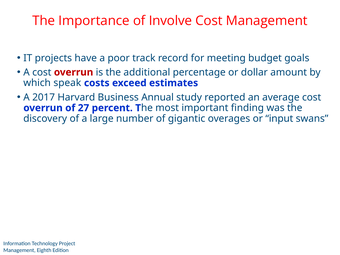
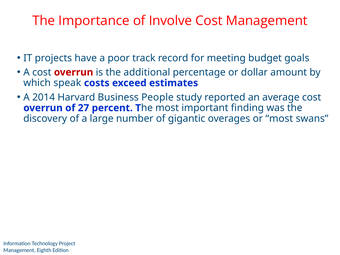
2017: 2017 -> 2014 (44, 97)
Annual: Annual -> People (157, 97)
or input: input -> most (279, 119)
